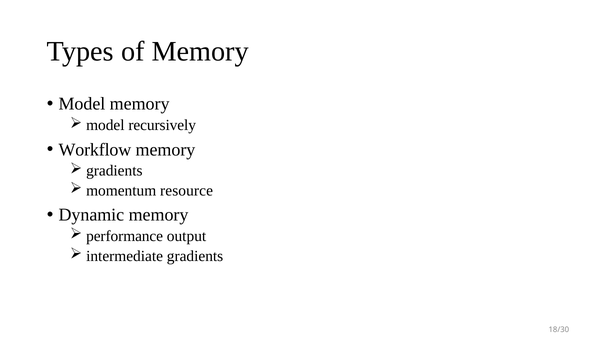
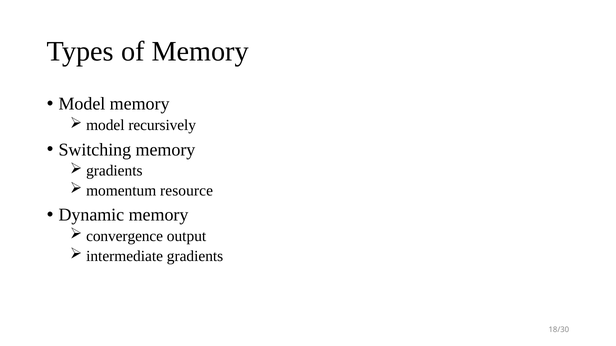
Workflow: Workflow -> Switching (95, 150)
performance: performance -> convergence (125, 237)
